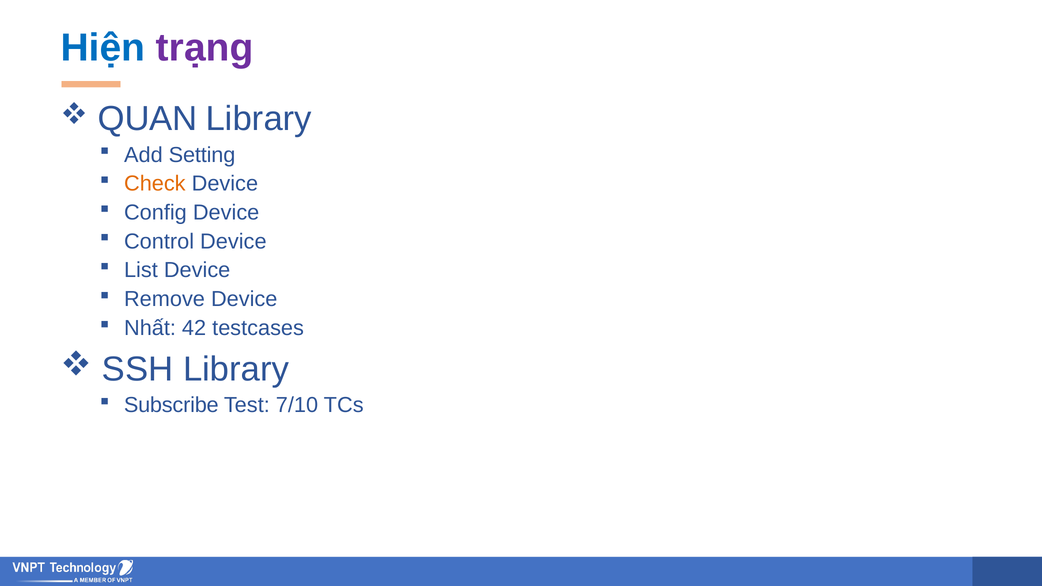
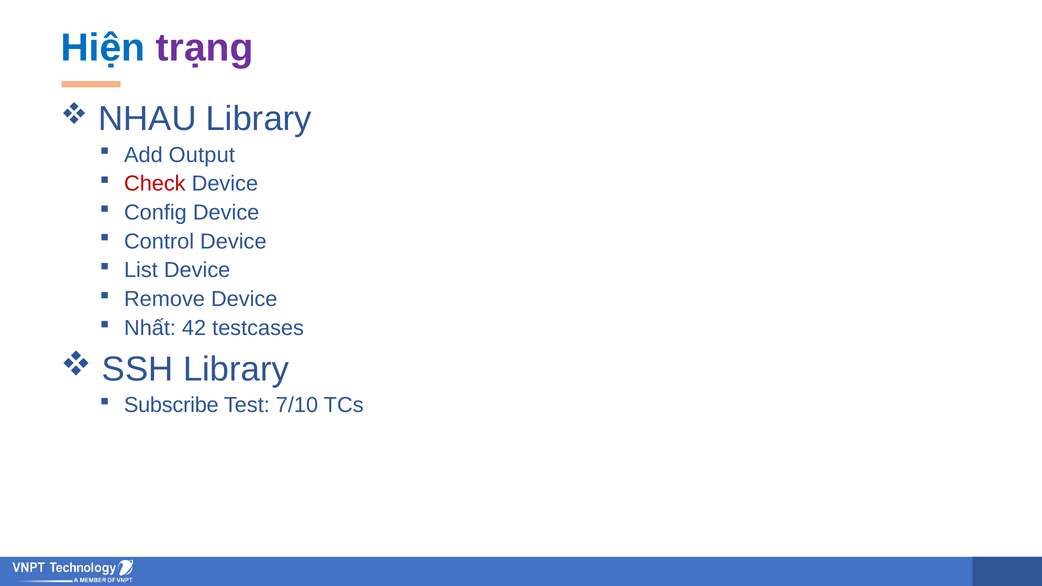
QUAN: QUAN -> NHAU (147, 119)
Setting: Setting -> Output (202, 155)
Check colour: orange -> red (155, 184)
